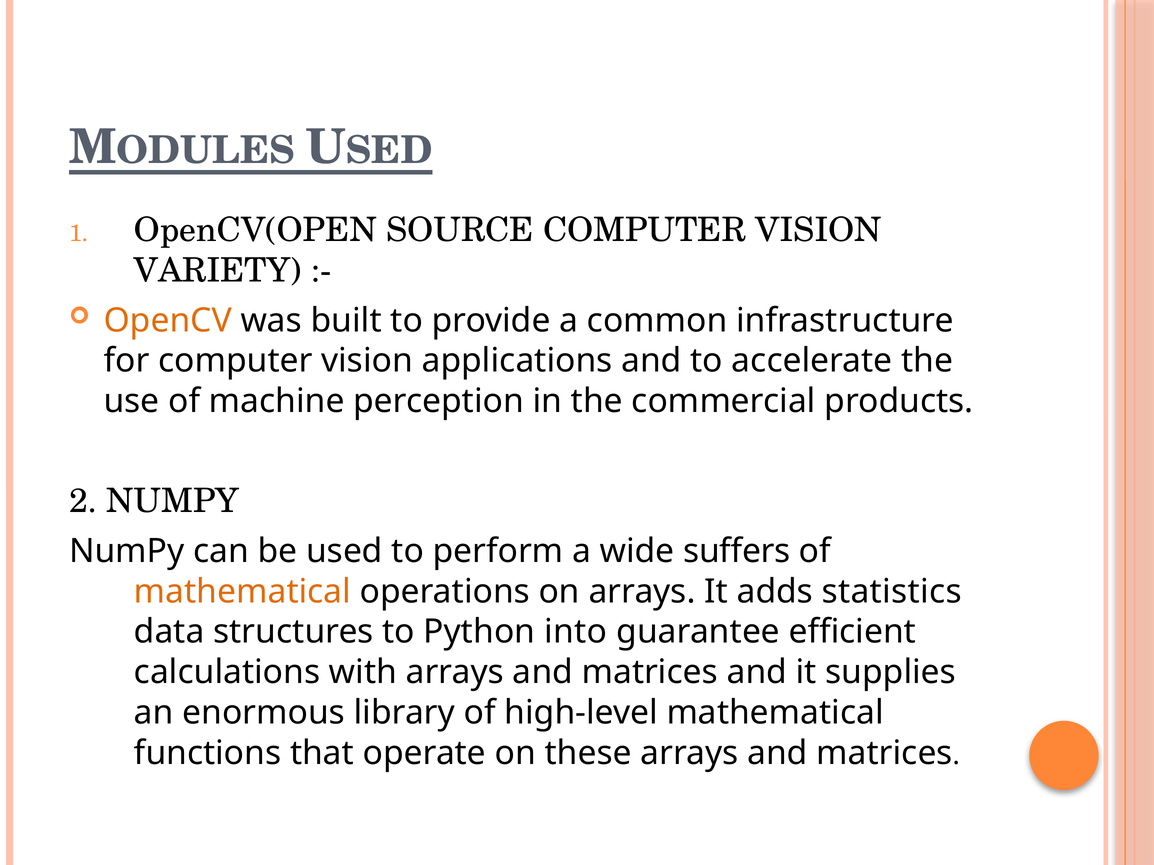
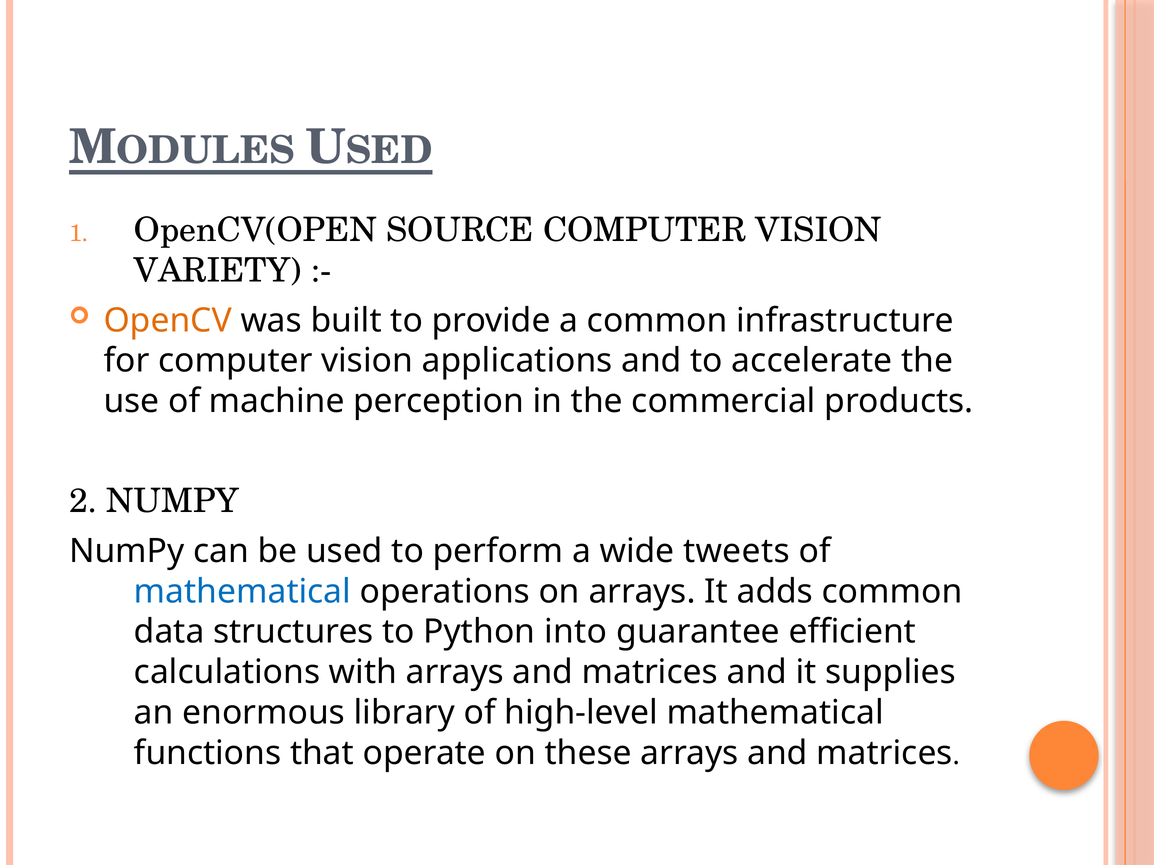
suffers: suffers -> tweets (736, 551)
mathematical colour: orange -> blue (243, 592)
adds statistics: statistics -> common (892, 592)
